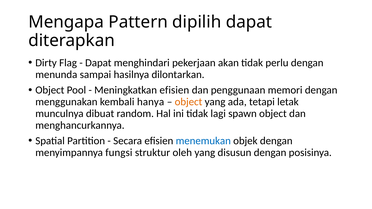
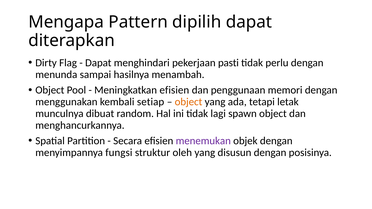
akan: akan -> pasti (228, 63)
dilontarkan: dilontarkan -> menambah (178, 75)
hanya: hanya -> setiap (151, 102)
menemukan colour: blue -> purple (203, 141)
